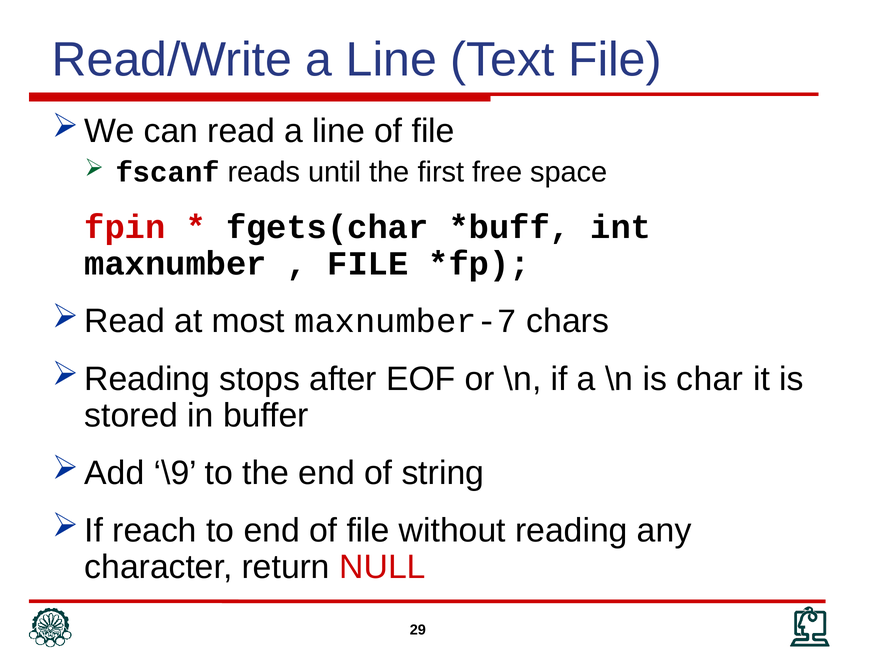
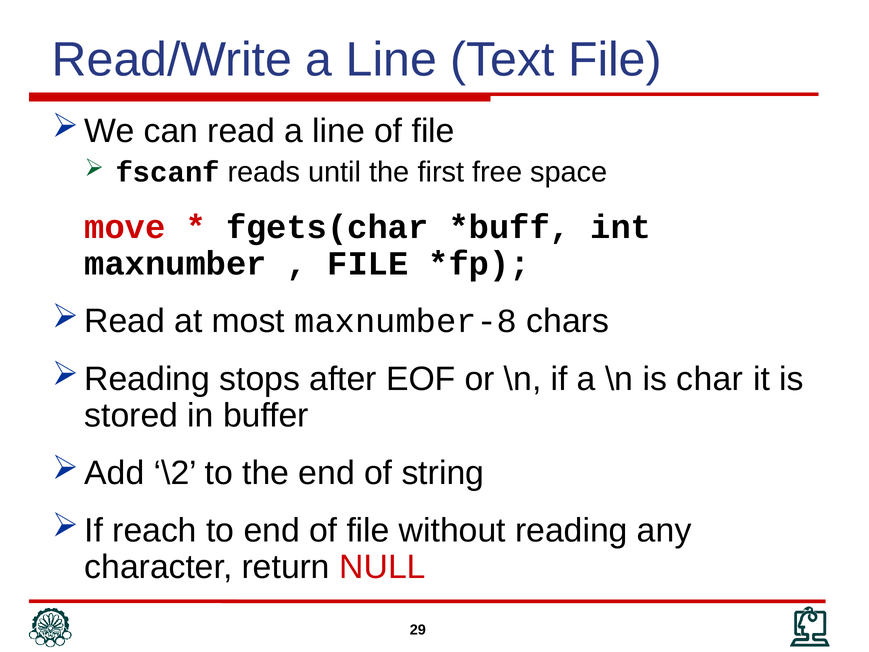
fpin: fpin -> move (125, 227)
maxnumber-7: maxnumber-7 -> maxnumber-8 (406, 321)
\9: \9 -> \2 (175, 473)
